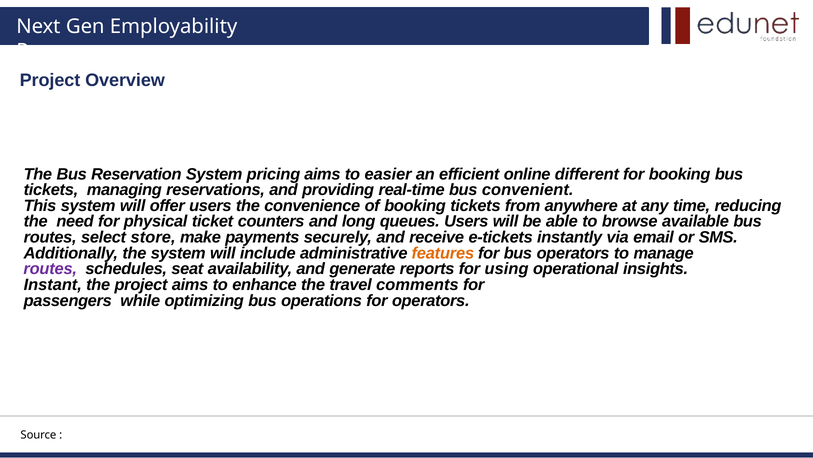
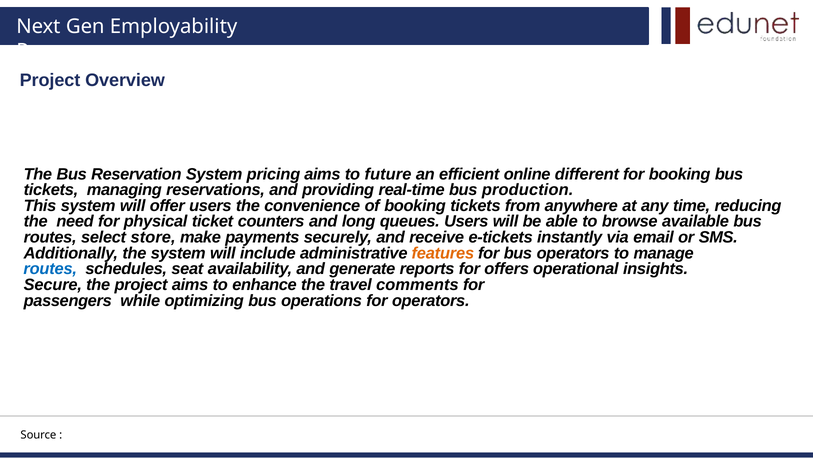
easier: easier -> future (388, 174)
convenient: convenient -> production (528, 190)
routes colour: purple -> blue (50, 269)
using: using -> offers (507, 269)
Instant: Instant -> Secure (53, 285)
